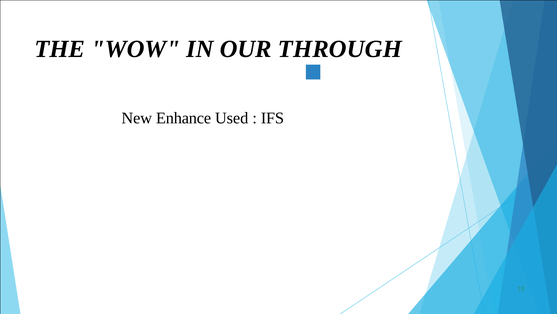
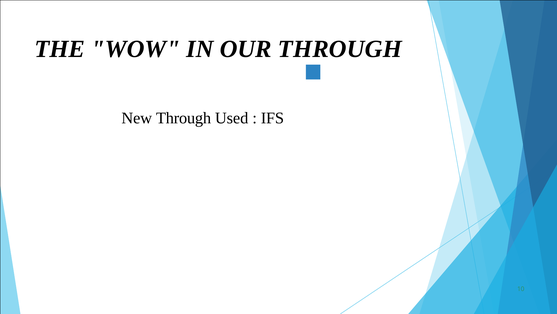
New Enhance: Enhance -> Through (184, 118)
